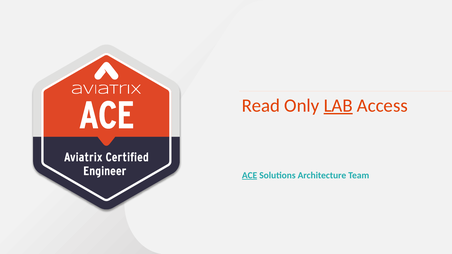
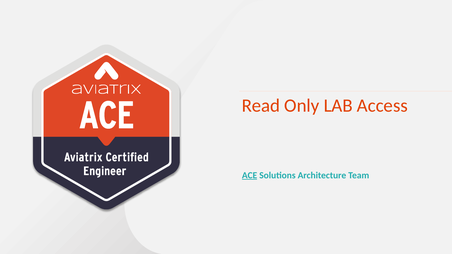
LAB underline: present -> none (338, 106)
